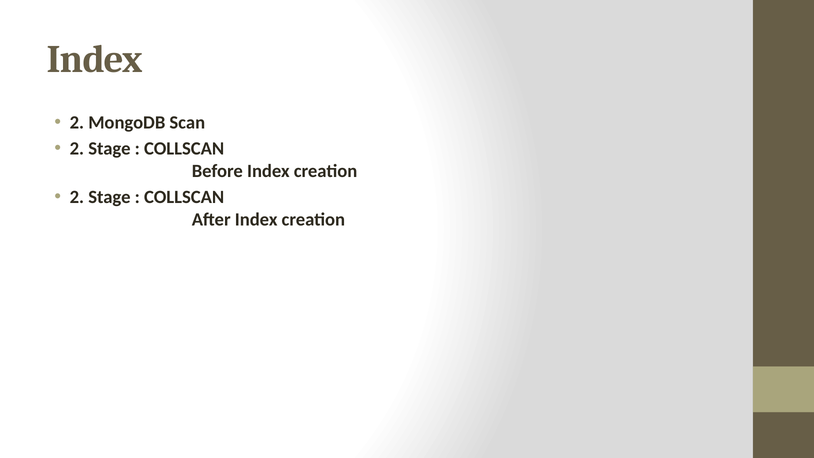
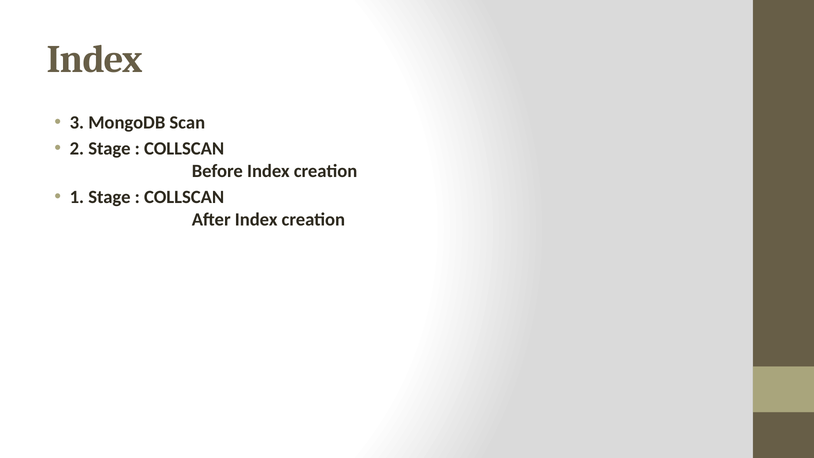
2: 2 -> 3 (77, 122)
2: 2 -> 1 (77, 197)
